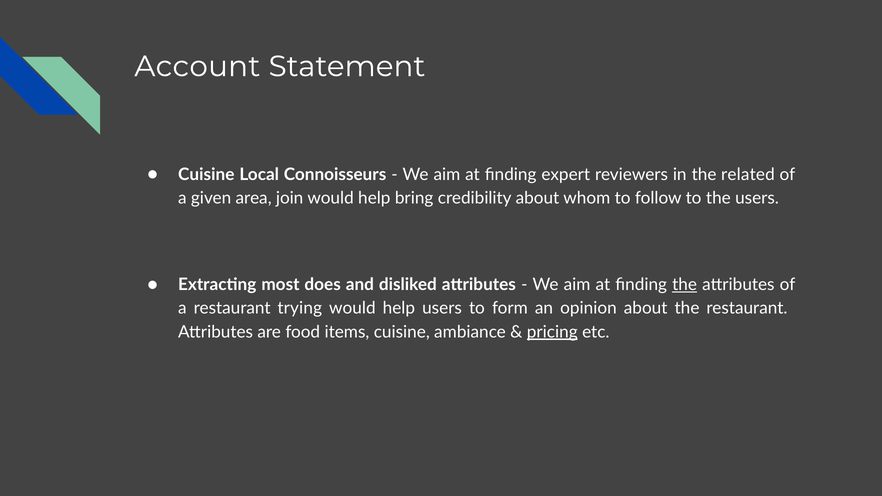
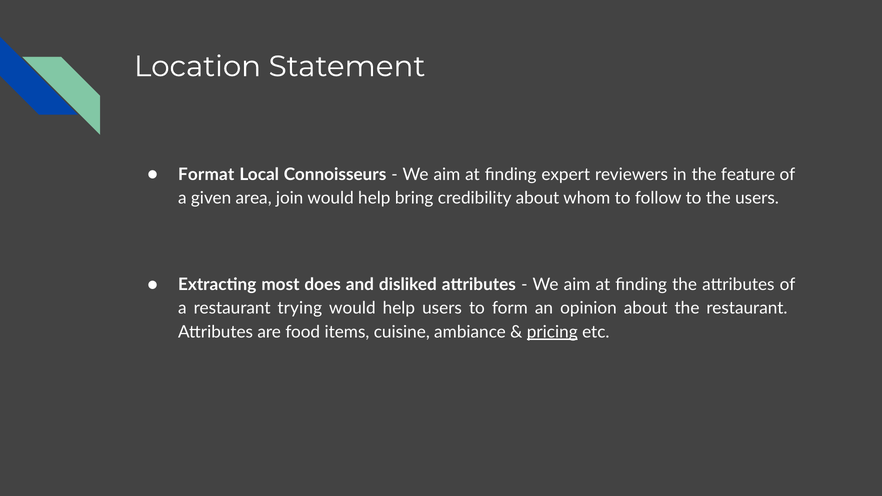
Account: Account -> Location (198, 67)
Cuisine: Cuisine -> Format (206, 175)
related: related -> feature (748, 175)
the underline: present -> none (685, 285)
